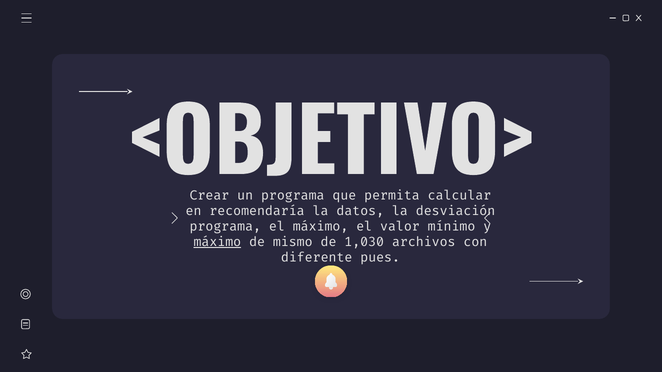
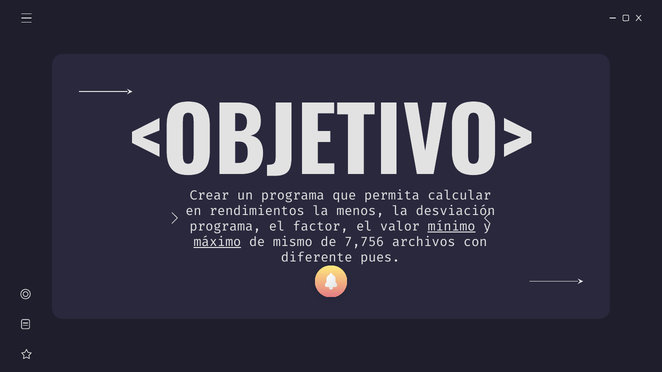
recomendaría: recomendaría -> rendimientos (257, 211)
datos: datos -> menos (360, 211)
el máximo: máximo -> factor (321, 227)
mínimo underline: none -> present (452, 227)
1,030: 1,030 -> 7,756 (364, 242)
